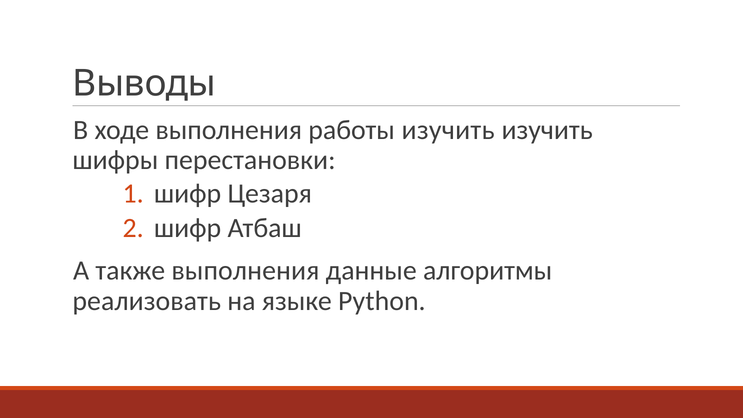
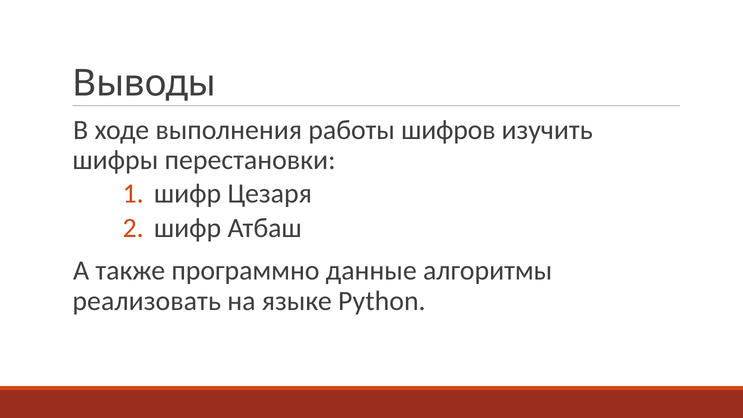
работы изучить: изучить -> шифров (448, 130)
также выполнения: выполнения -> программно (245, 271)
